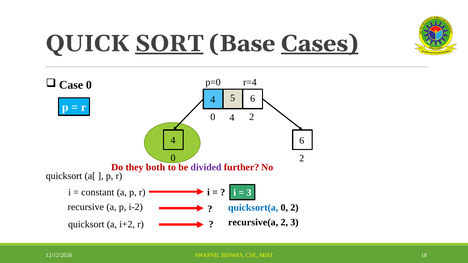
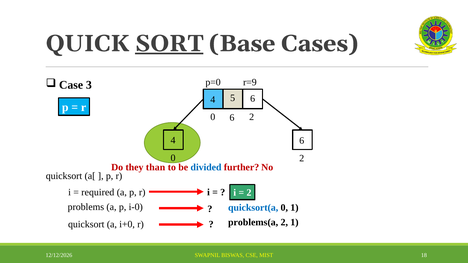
Cases underline: present -> none (320, 44)
r=4: r=4 -> r=9 (250, 82)
0: 0 -> 3 (89, 85)
0 4: 4 -> 6 (232, 118)
both: both -> than (156, 167)
divided colour: purple -> blue (206, 167)
constant: constant -> required (98, 193)
3: 3 -> 2 (249, 193)
recursive: recursive -> problems (86, 207)
i-2: i-2 -> i-0 (136, 207)
0 2: 2 -> 1 (294, 208)
recursive(a: recursive(a -> problems(a (253, 223)
2 3: 3 -> 1 (294, 223)
i+2: i+2 -> i+0 (127, 225)
